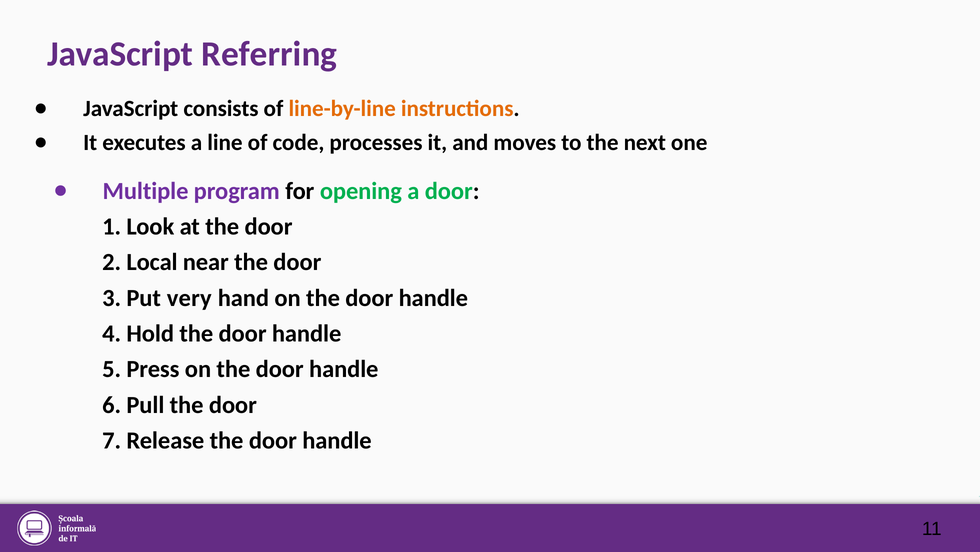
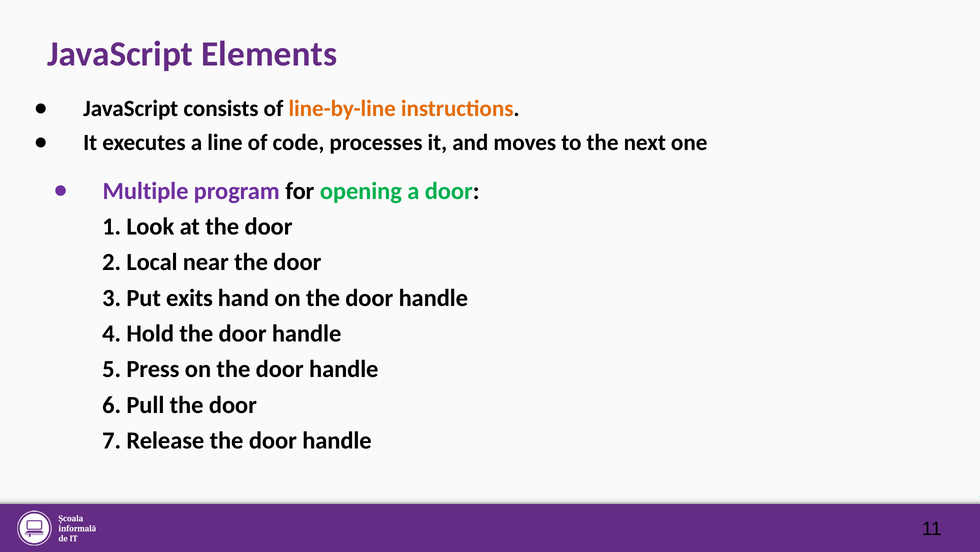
Referring: Referring -> Elements (269, 54)
very: very -> exits (189, 298)
